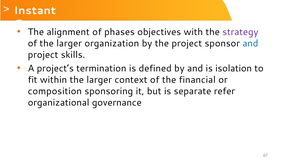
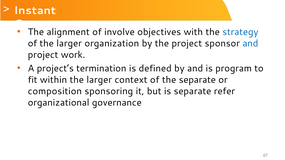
phases: phases -> involve (119, 32)
strategy colour: purple -> blue (240, 32)
skills: skills -> work (73, 55)
isolation: isolation -> program (234, 69)
the financial: financial -> separate (197, 80)
